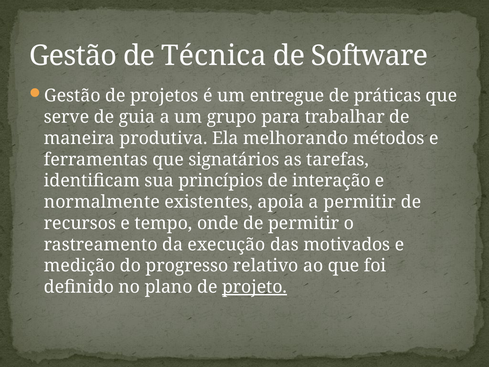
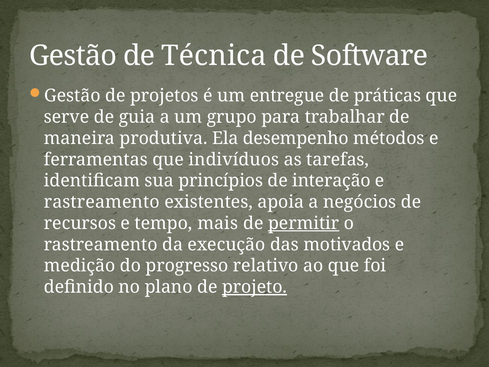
melhorando: melhorando -> desempenho (296, 138)
signatários: signatários -> indivíduos (234, 159)
normalmente: normalmente -> rastreamento (102, 202)
a permitir: permitir -> negócios (360, 202)
onde: onde -> mais (218, 223)
permitir underline: none -> present (304, 223)
